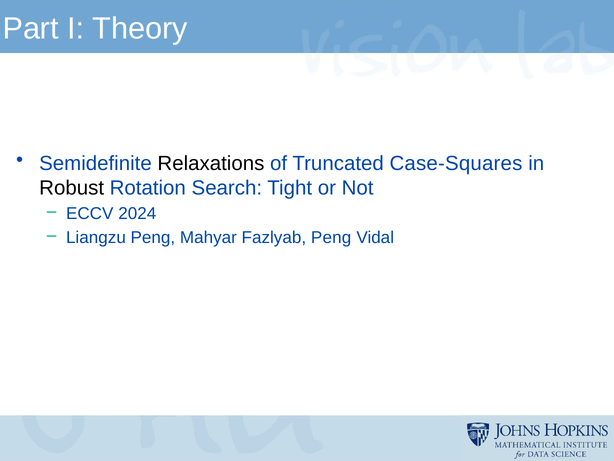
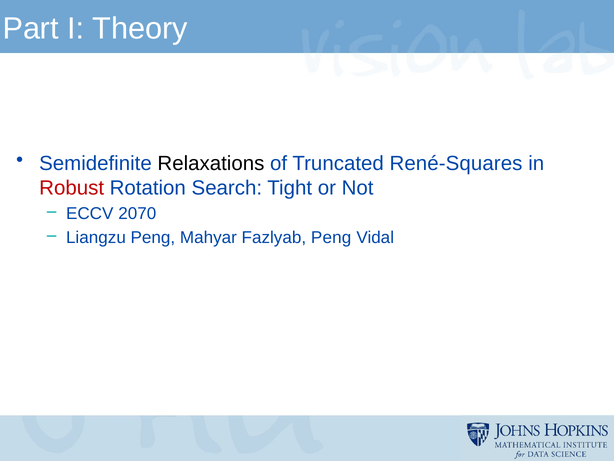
Case-Squares: Case-Squares -> René-Squares (456, 163)
Robust colour: black -> red (72, 188)
2024: 2024 -> 2070 (137, 214)
